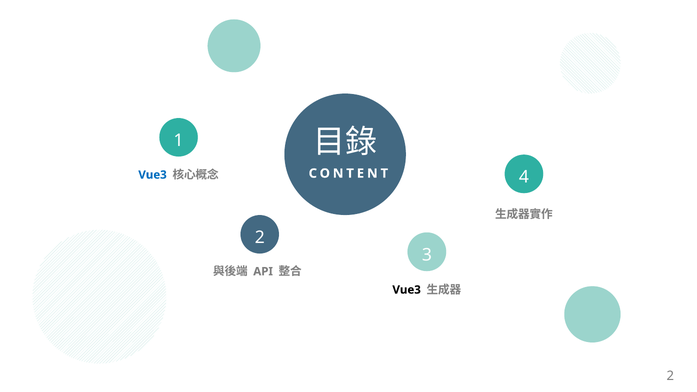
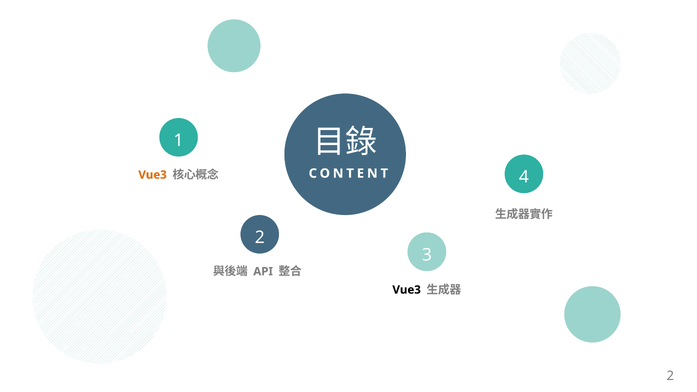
Vue3 colour: blue -> orange (153, 175)
